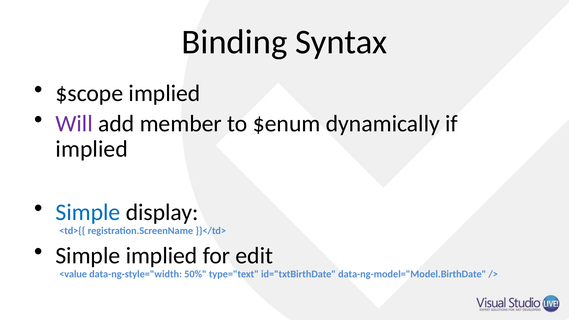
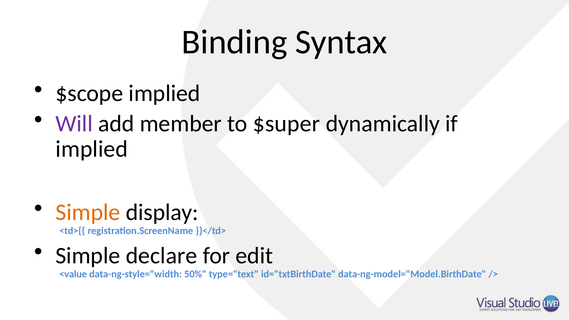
$enum: $enum -> $super (286, 124)
Simple colour: blue -> orange (88, 212)
Simple implied: implied -> declare (161, 256)
